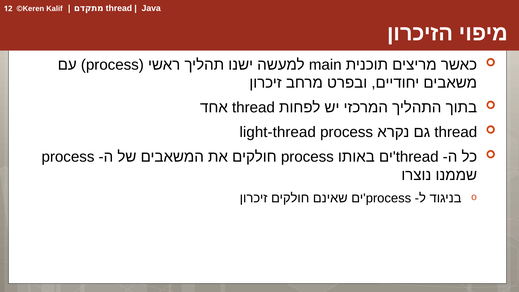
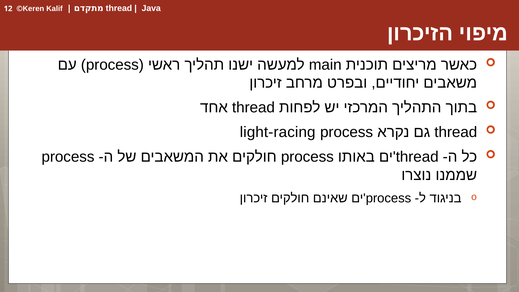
light-thread: light-thread -> light-racing (278, 132)
